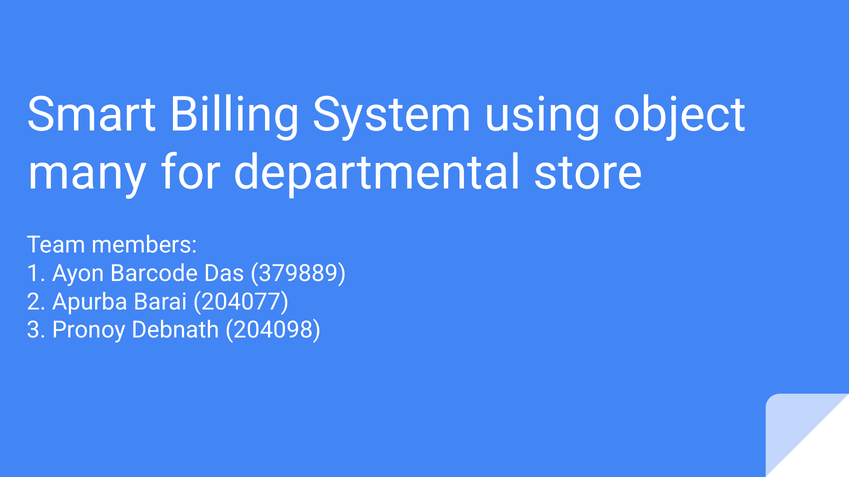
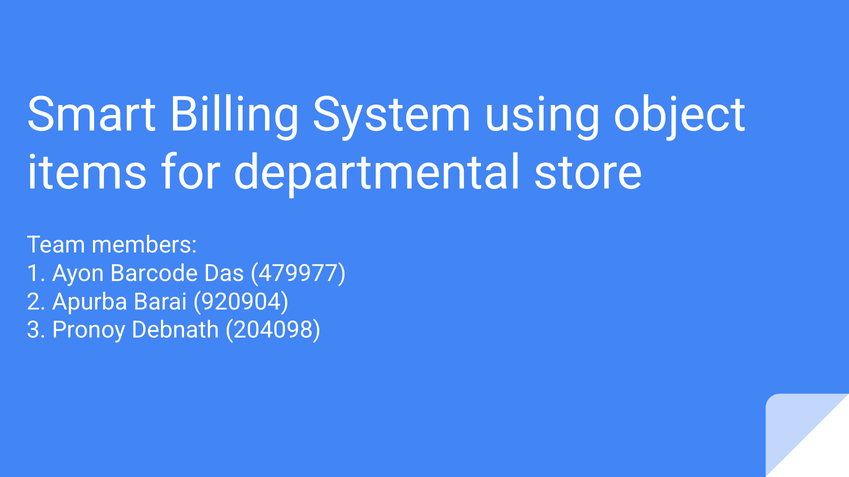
many: many -> items (87, 173)
379889: 379889 -> 479977 (298, 274)
204077: 204077 -> 920904 (241, 302)
